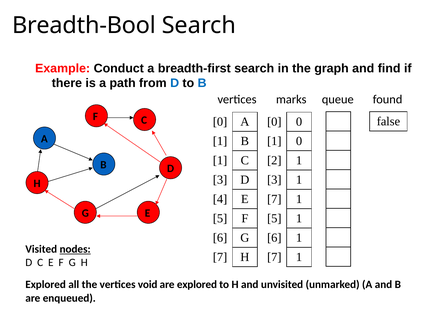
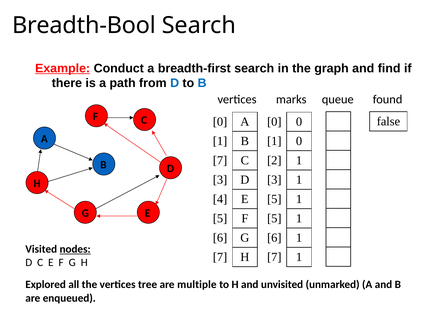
Example underline: none -> present (63, 68)
1: 1 -> 7 (220, 160)
7: 7 -> 5 (274, 199)
void: void -> tree (148, 284)
are explored: explored -> multiple (197, 284)
